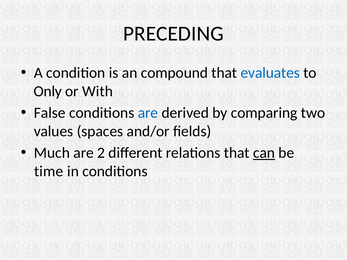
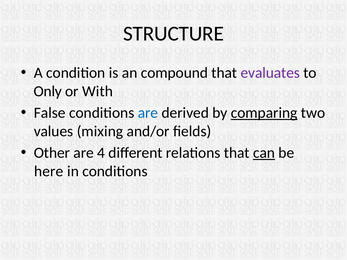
PRECEDING: PRECEDING -> STRUCTURE (174, 34)
evaluates colour: blue -> purple (270, 73)
comparing underline: none -> present (264, 113)
spaces: spaces -> mixing (100, 131)
Much: Much -> Other (52, 153)
2: 2 -> 4 (101, 153)
time: time -> here (49, 172)
